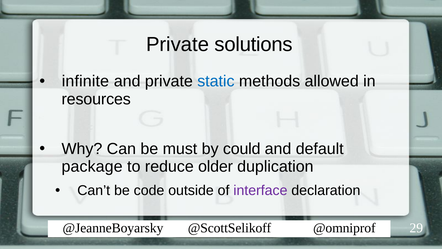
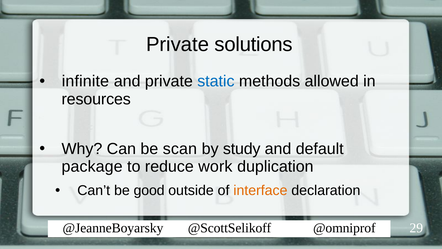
must: must -> scan (180, 149)
could: could -> study (242, 149)
older: older -> work (215, 166)
code: code -> good (149, 190)
interface colour: purple -> orange (260, 190)
